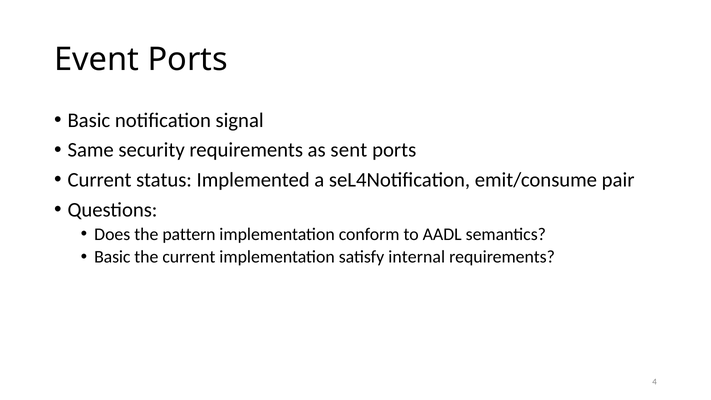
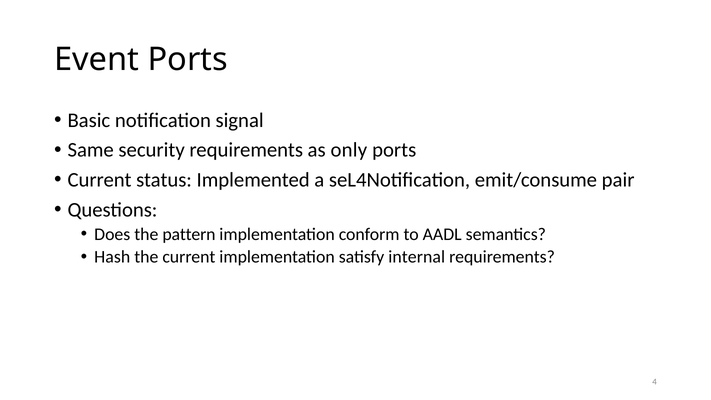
sent: sent -> only (349, 150)
Basic: Basic -> Hash (112, 257)
